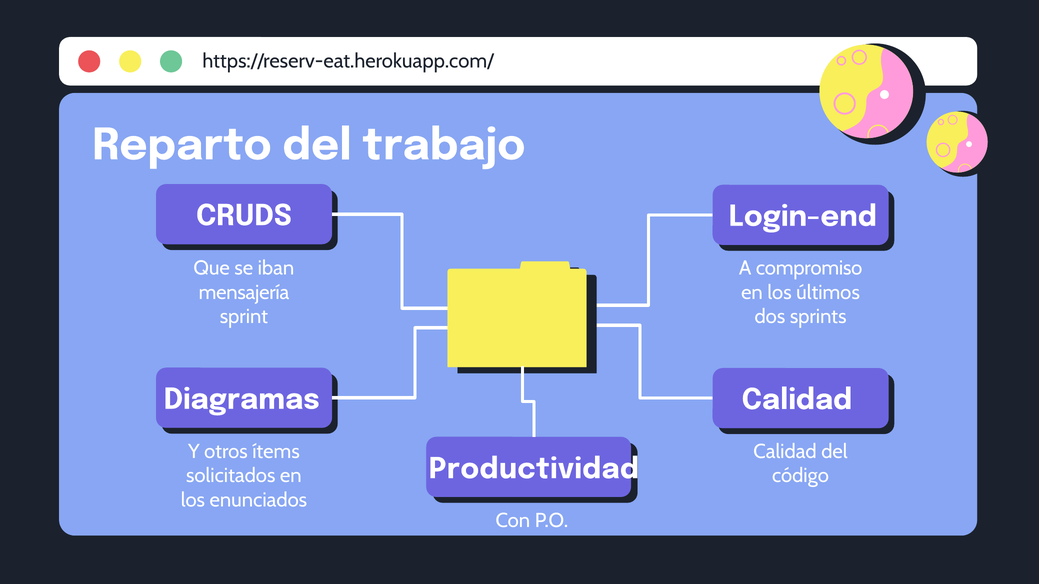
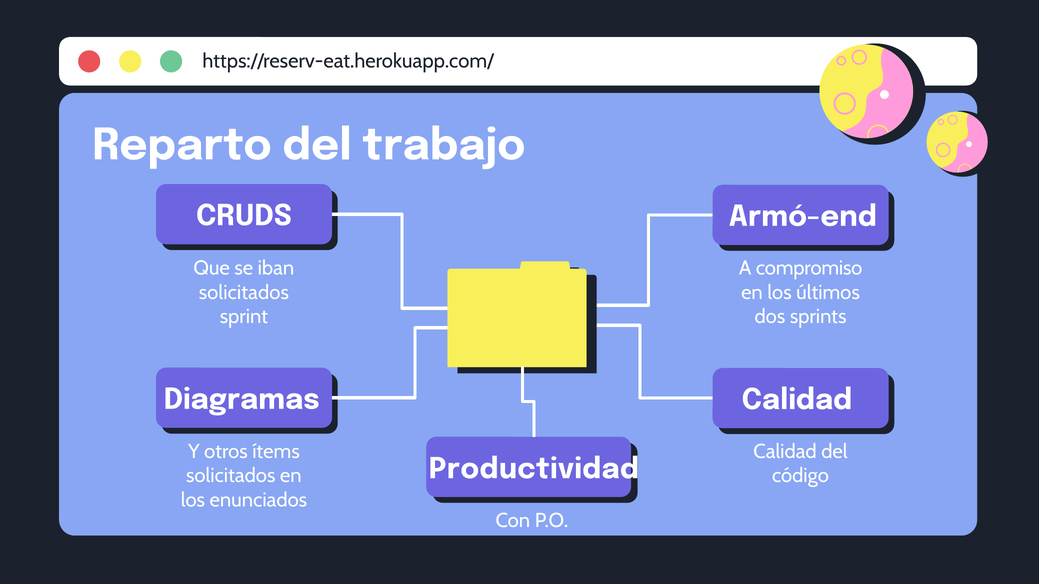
Login-end: Login-end -> Armó-end (803, 217)
mensajería: mensajería -> solicitados (244, 293)
